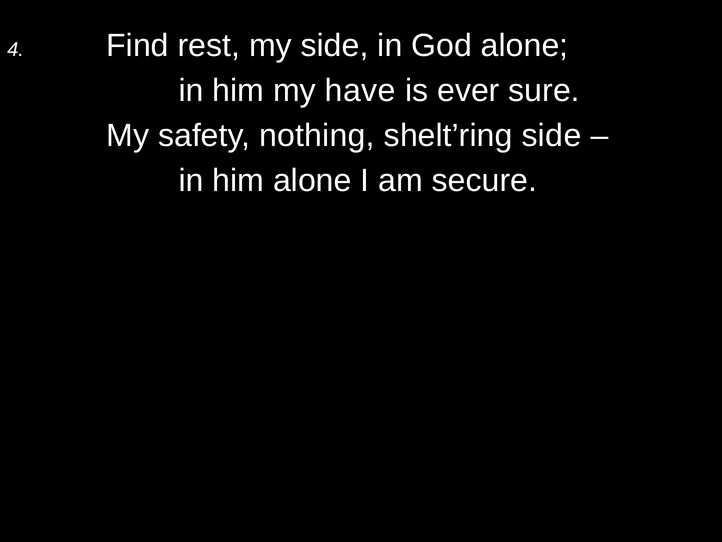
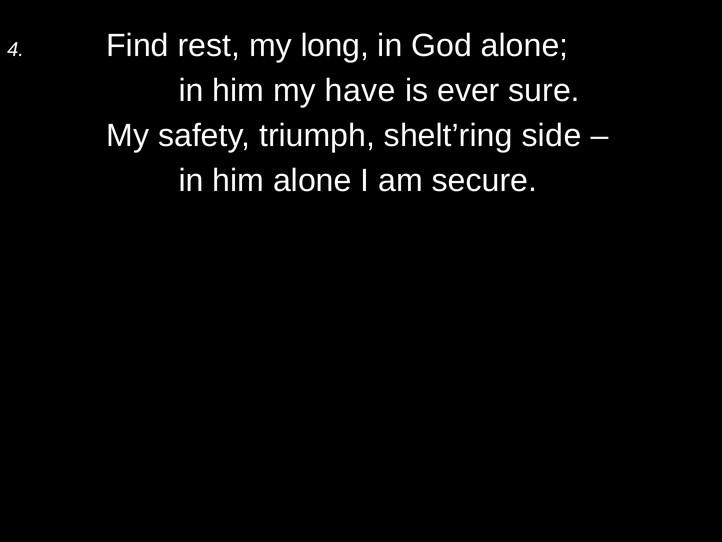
my side: side -> long (335, 46)
nothing: nothing -> triumph (317, 136)
